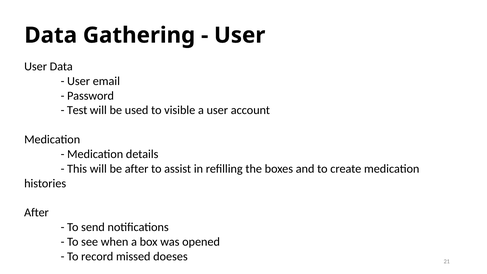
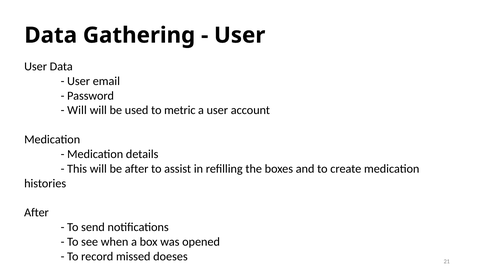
Test: Test -> Will (77, 110)
visible: visible -> metric (180, 110)
